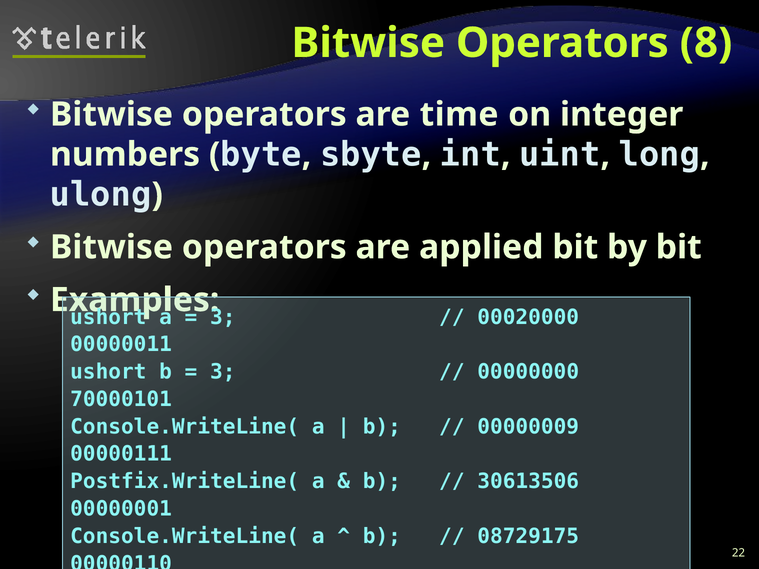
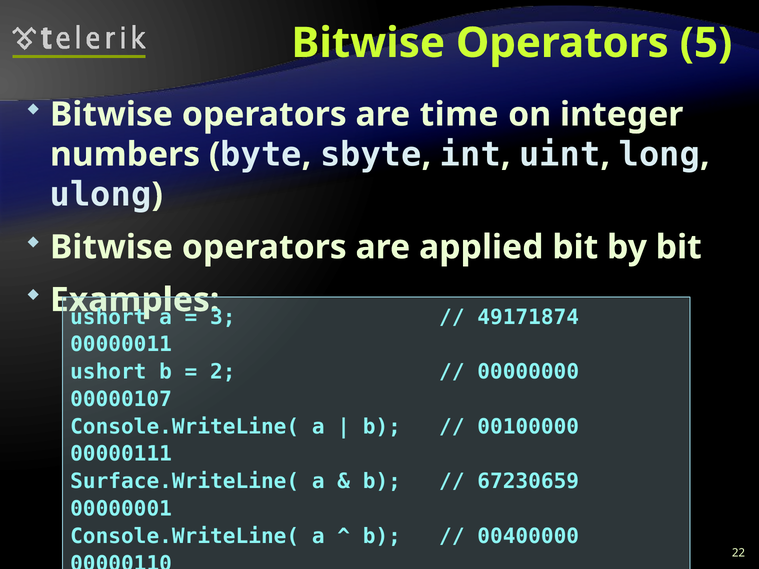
8: 8 -> 5 (706, 43)
00020000: 00020000 -> 49171874 (528, 317)
3: 3 -> 2 (223, 372)
70000101: 70000101 -> 00000107 (121, 399)
00000009: 00000009 -> 00100000 (528, 427)
Postfix.WriteLine(: Postfix.WriteLine( -> Surface.WriteLine( (185, 482)
30613506: 30613506 -> 67230659 (528, 482)
08729175: 08729175 -> 00400000 (528, 536)
